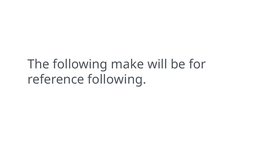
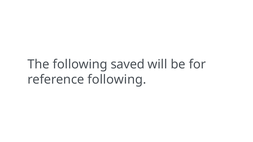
make: make -> saved (128, 64)
